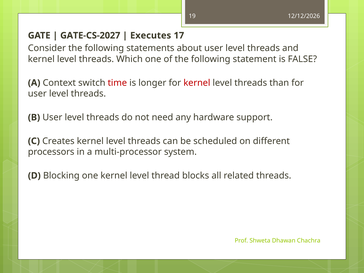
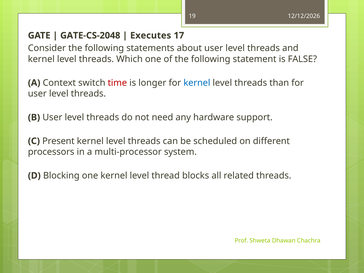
GATE-CS-2027: GATE-CS-2027 -> GATE-CS-2048 (90, 35)
kernel colour: red -> blue (197, 83)
Creates: Creates -> Present (58, 141)
